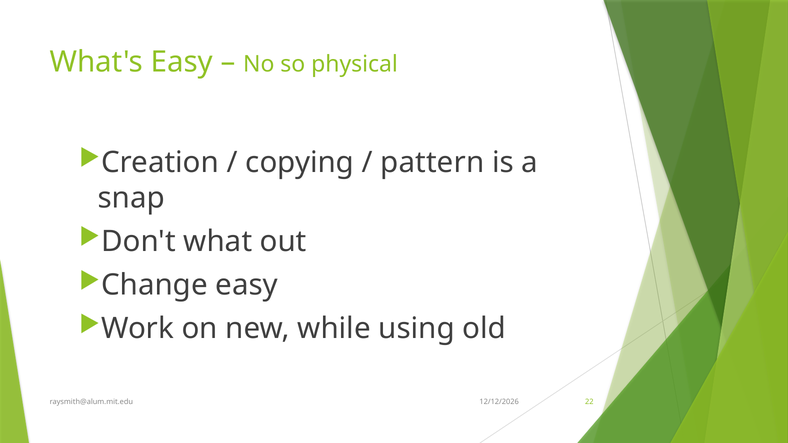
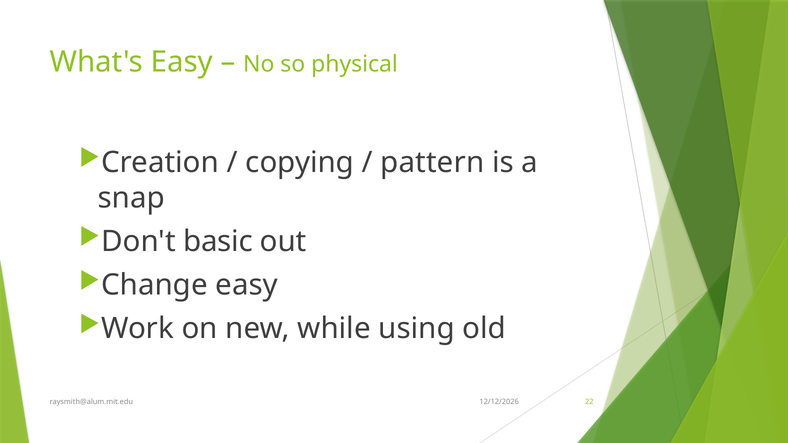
what: what -> basic (218, 242)
